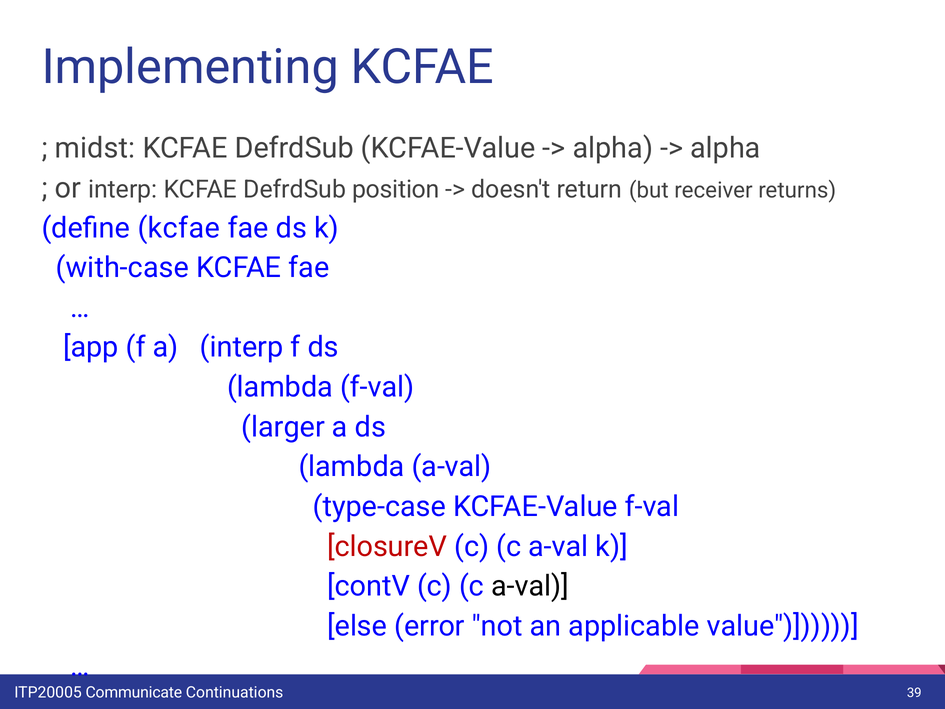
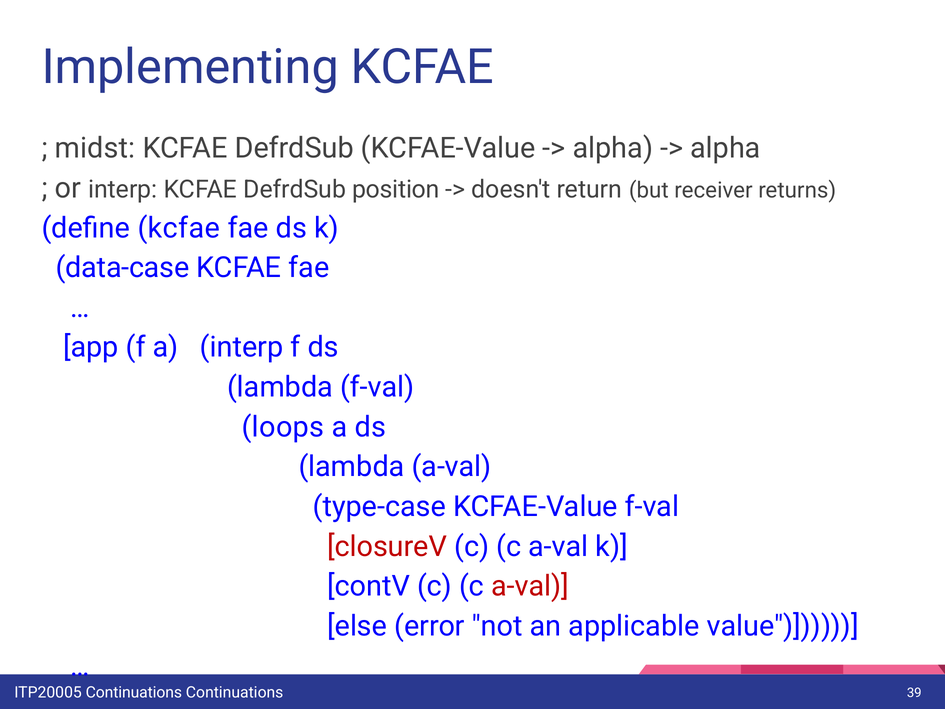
with-case: with-case -> data-case (123, 268)
larger: larger -> loops (283, 427)
a-val colour: black -> red (530, 586)
Communicate: Communicate -> Continuations (134, 692)
